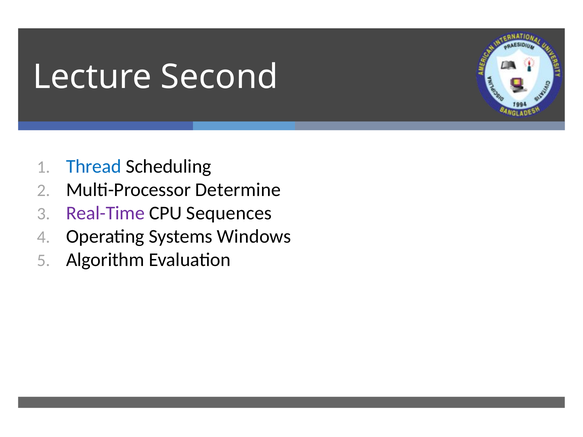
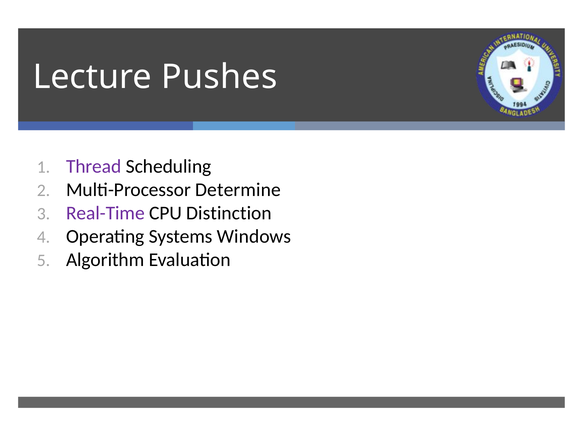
Second: Second -> Pushes (219, 77)
Thread colour: blue -> purple (94, 167)
Sequences: Sequences -> Distinction (229, 213)
